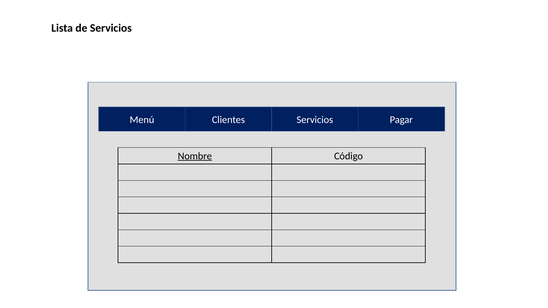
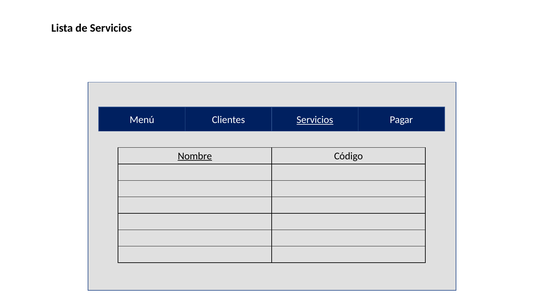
Servicios underline: none -> present (315, 120)
